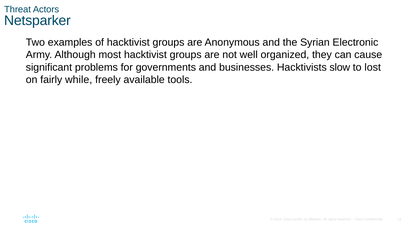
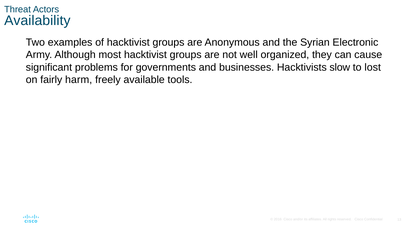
Netsparker: Netsparker -> Availability (37, 21)
while: while -> harm (79, 80)
